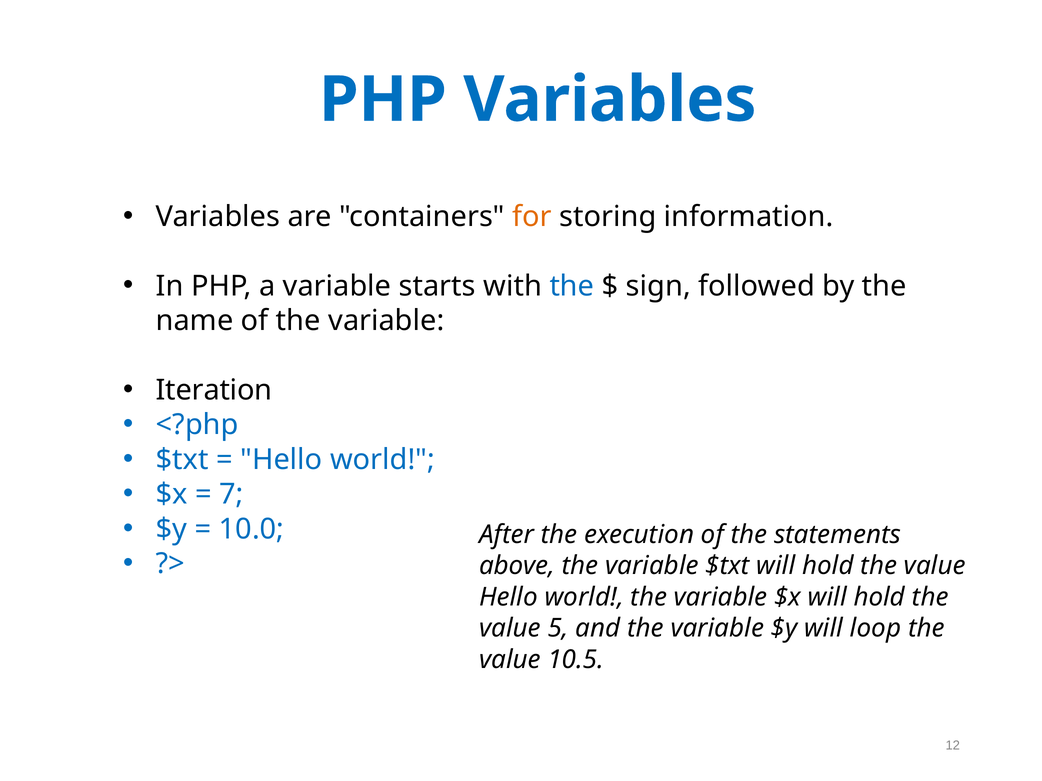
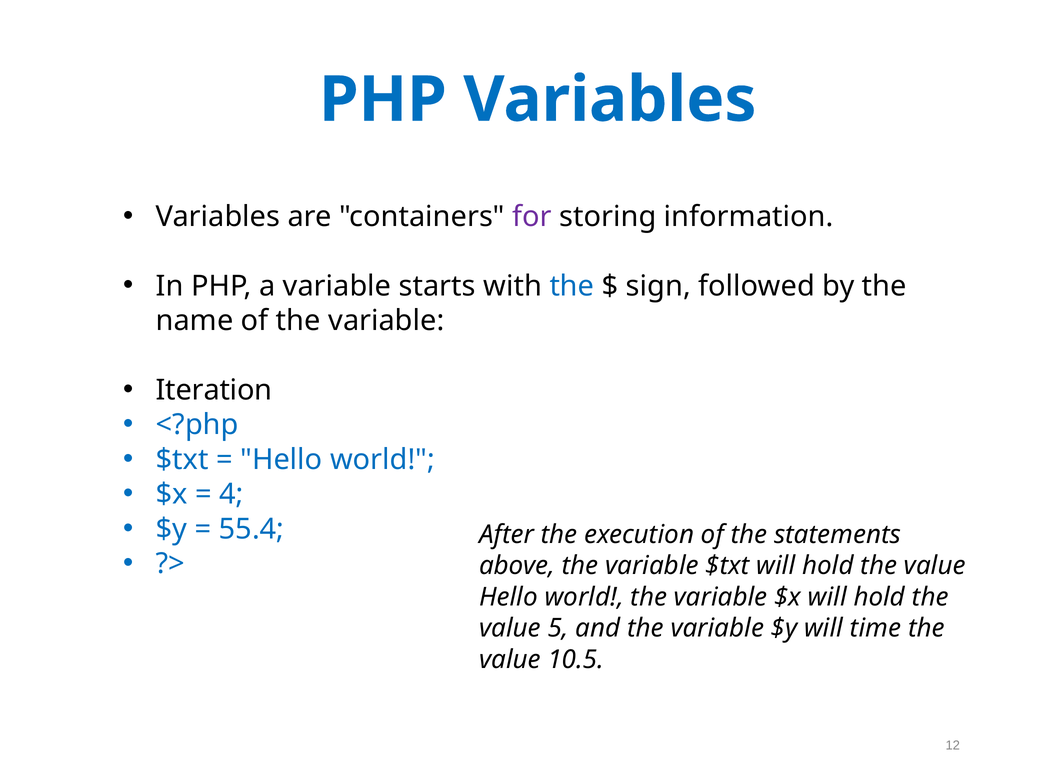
for colour: orange -> purple (532, 217)
7: 7 -> 4 (232, 495)
10.0: 10.0 -> 55.4 (252, 529)
loop: loop -> time (876, 629)
